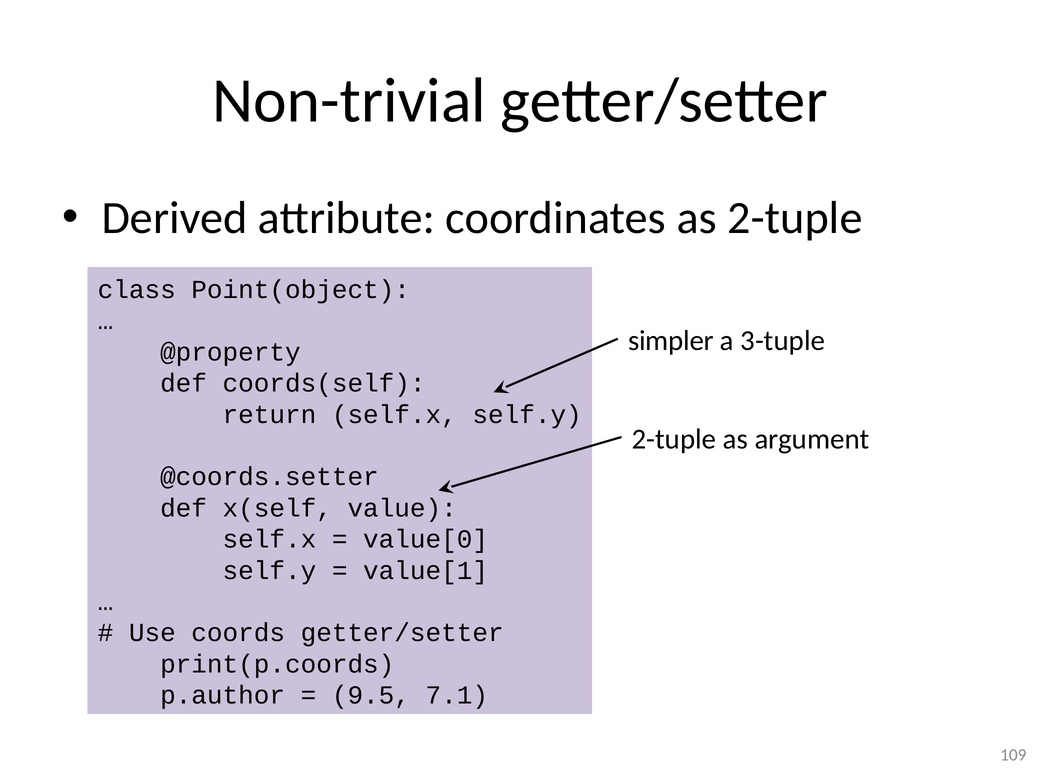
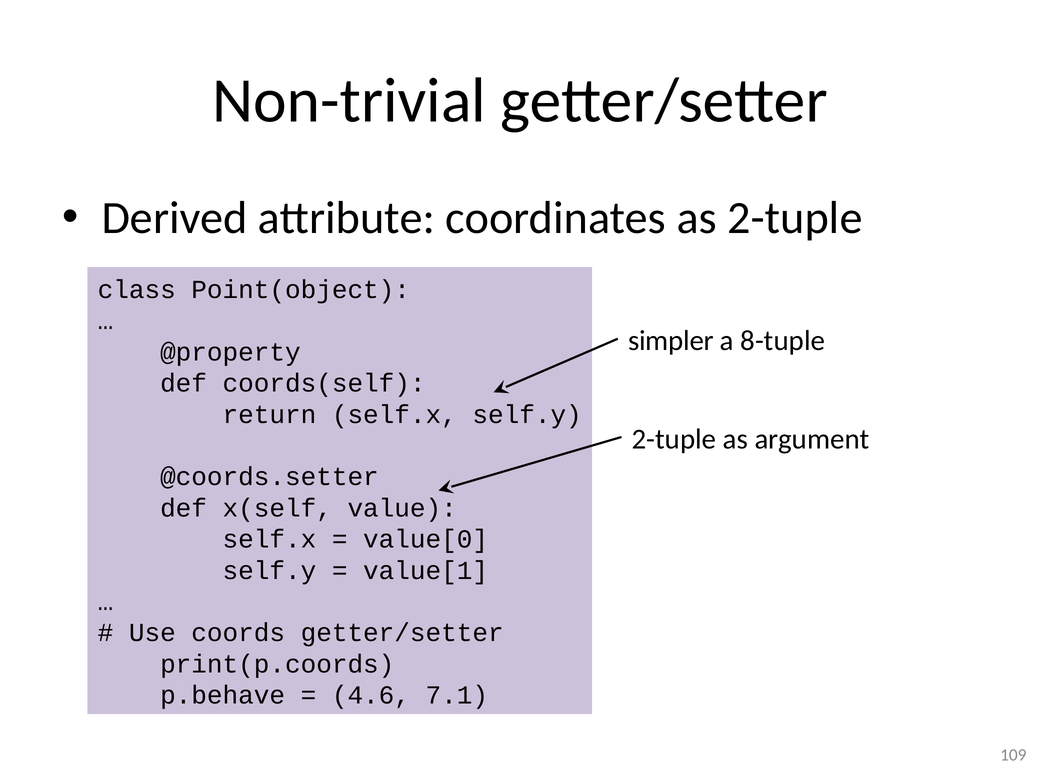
3-tuple: 3-tuple -> 8-tuple (783, 341)
p.author: p.author -> p.behave (223, 696)
9.5: 9.5 -> 4.6 (371, 696)
